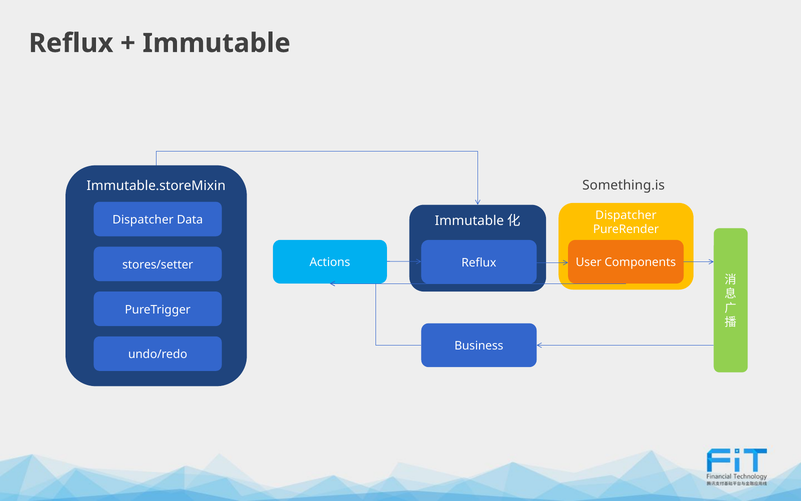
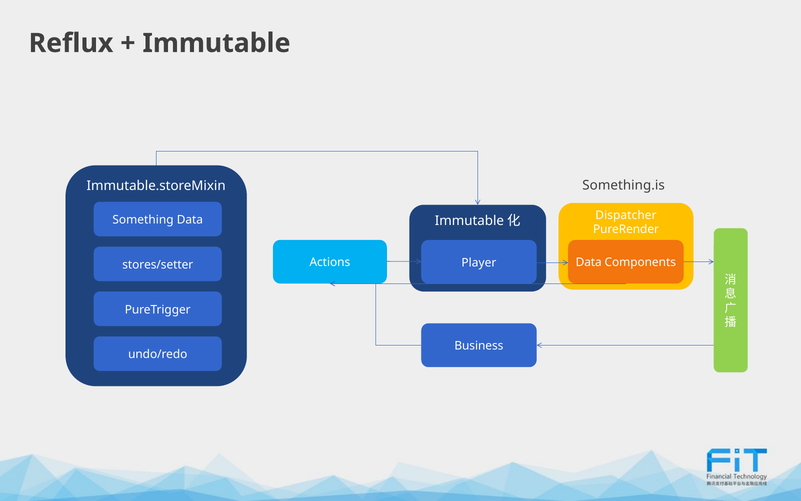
Dispatcher: Dispatcher -> Something (143, 220)
Actions Reflux: Reflux -> Player (479, 262)
User: User -> Data (589, 262)
